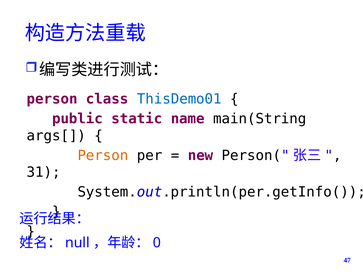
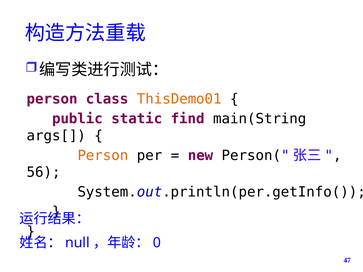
ThisDemo01 colour: blue -> orange (179, 99)
name: name -> find (188, 119)
31: 31 -> 56 (44, 172)
